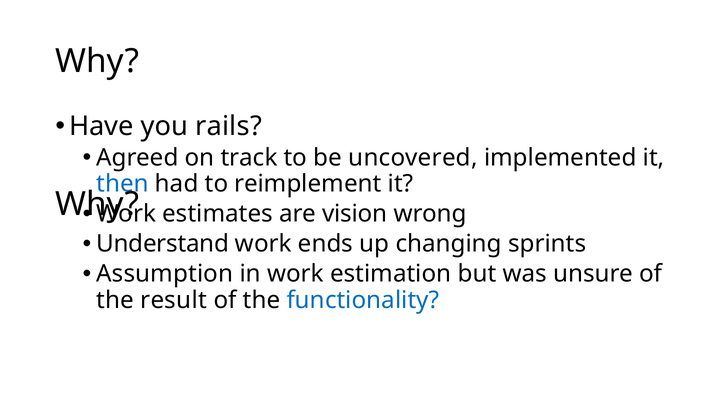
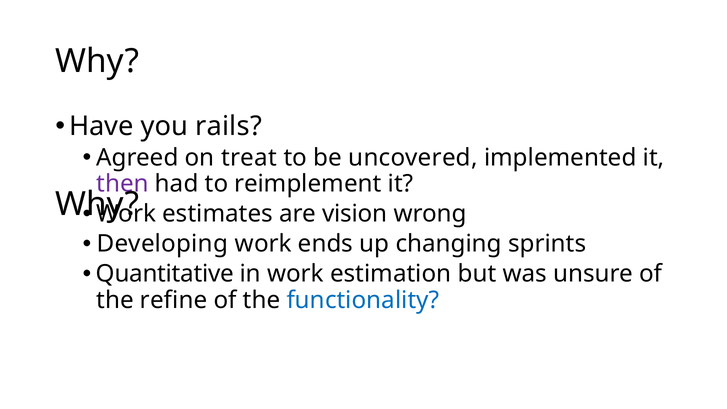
track: track -> treat (249, 158)
then colour: blue -> purple (122, 184)
Understand: Understand -> Developing (162, 244)
Assumption: Assumption -> Quantitative (165, 274)
result: result -> refine (174, 300)
